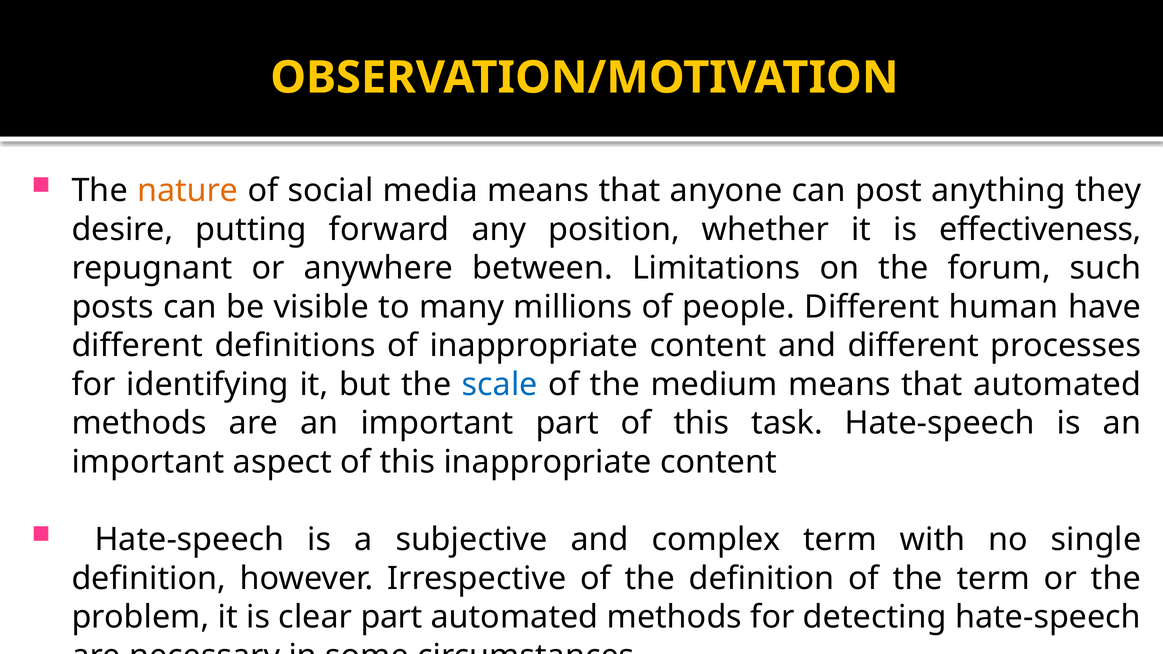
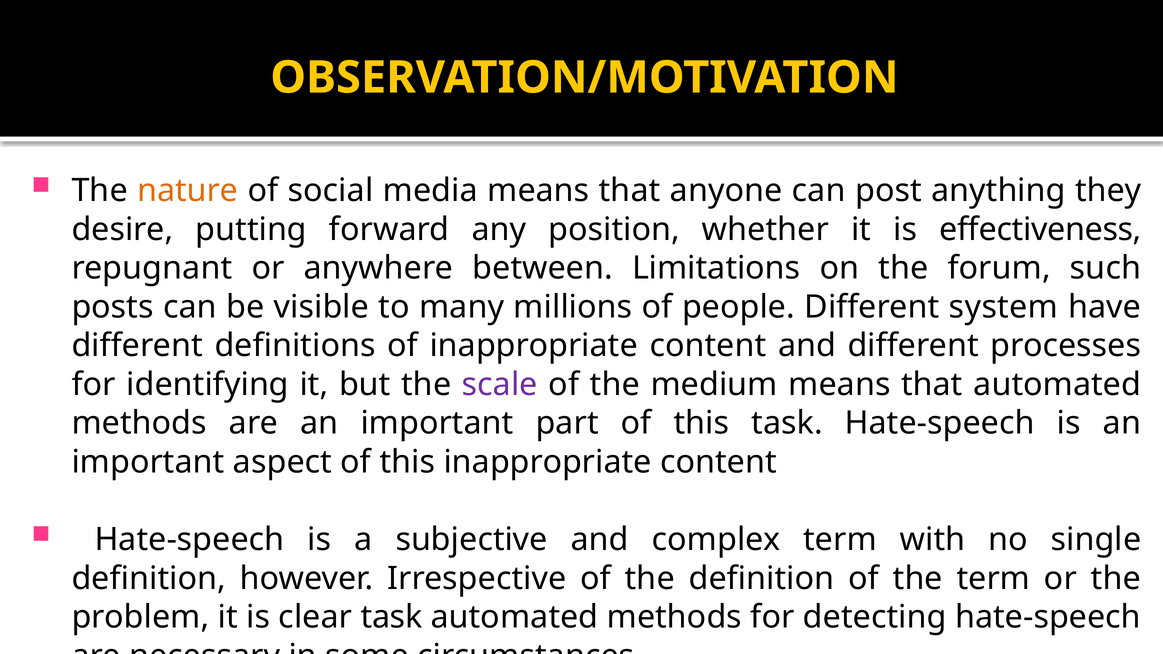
human: human -> system (1004, 307)
scale colour: blue -> purple (500, 385)
clear part: part -> task (392, 617)
